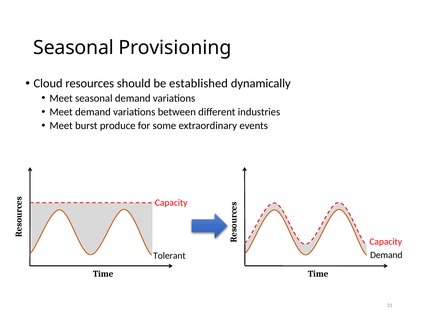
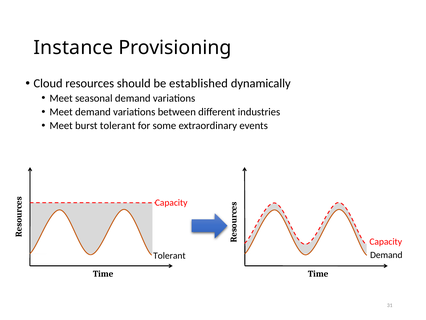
Seasonal: Seasonal -> Instance (73, 48)
burst produce: produce -> tolerant (118, 125)
